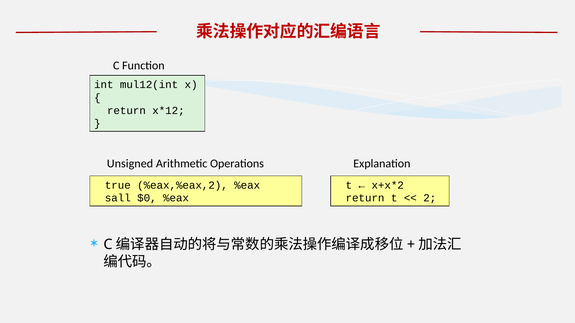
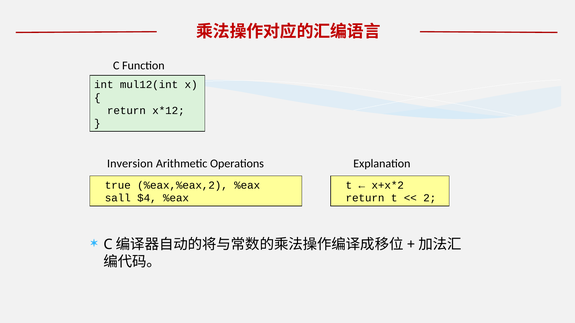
Unsigned: Unsigned -> Inversion (130, 164)
$0: $0 -> $4 (147, 198)
